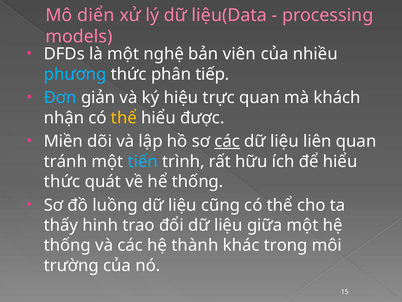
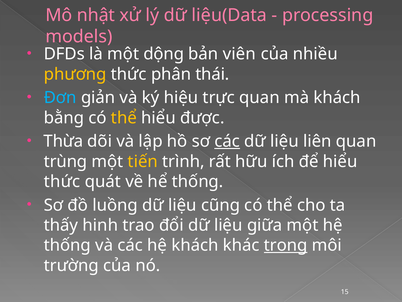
diển: diển -> nhật (96, 15)
nghệ: nghệ -> dộng (164, 54)
phương colour: light blue -> yellow (75, 74)
tiếp: tiếp -> thái (212, 74)
nhận: nhận -> bằng (64, 118)
Miền: Miền -> Thừa (63, 141)
tránh: tránh -> trùng (66, 161)
tiến colour: light blue -> yellow (143, 161)
hệ thành: thành -> khách (195, 245)
trong underline: none -> present (286, 245)
